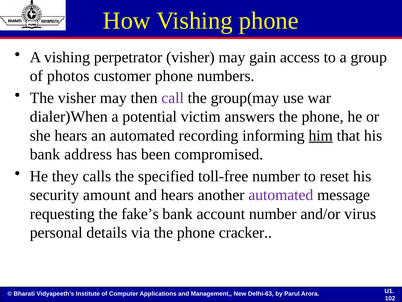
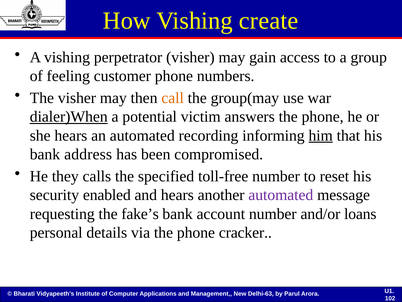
Vishing phone: phone -> create (269, 21)
photos: photos -> feeling (68, 76)
call colour: purple -> orange (173, 98)
dialer)When underline: none -> present (69, 117)
amount: amount -> enabled (107, 195)
virus: virus -> loans (360, 214)
